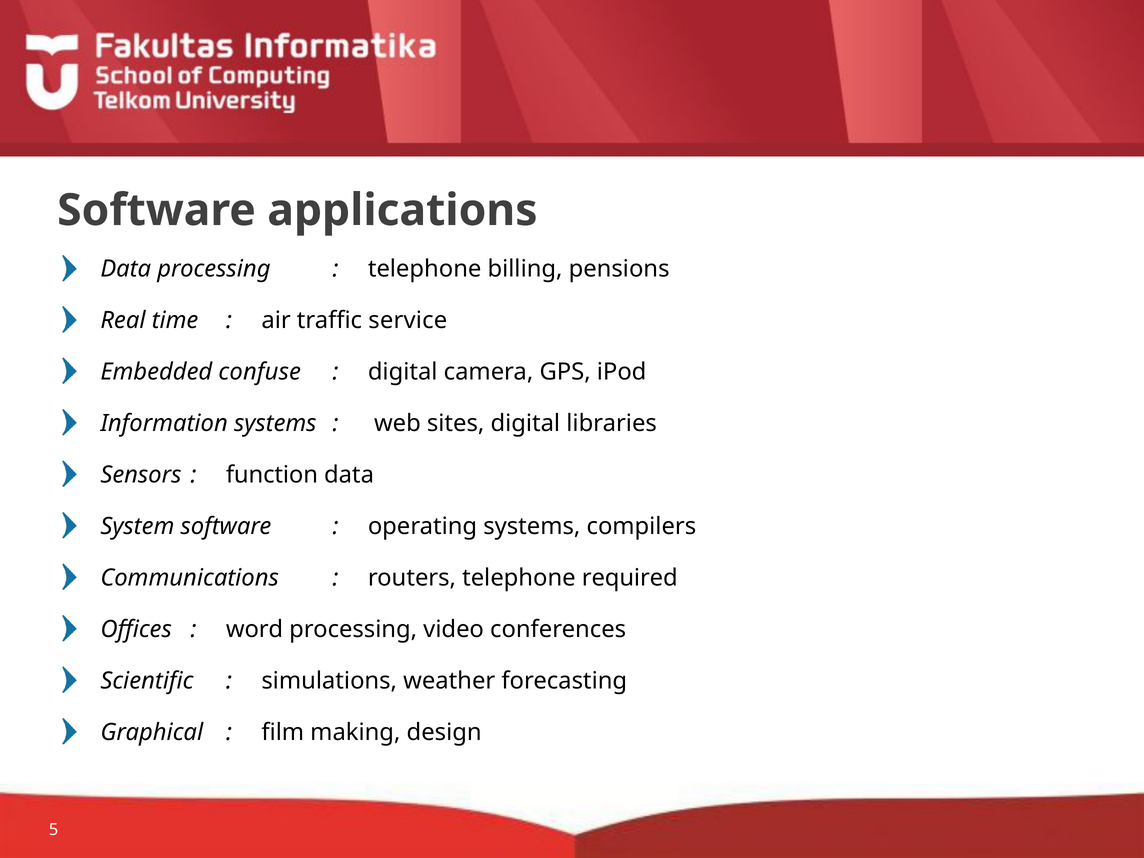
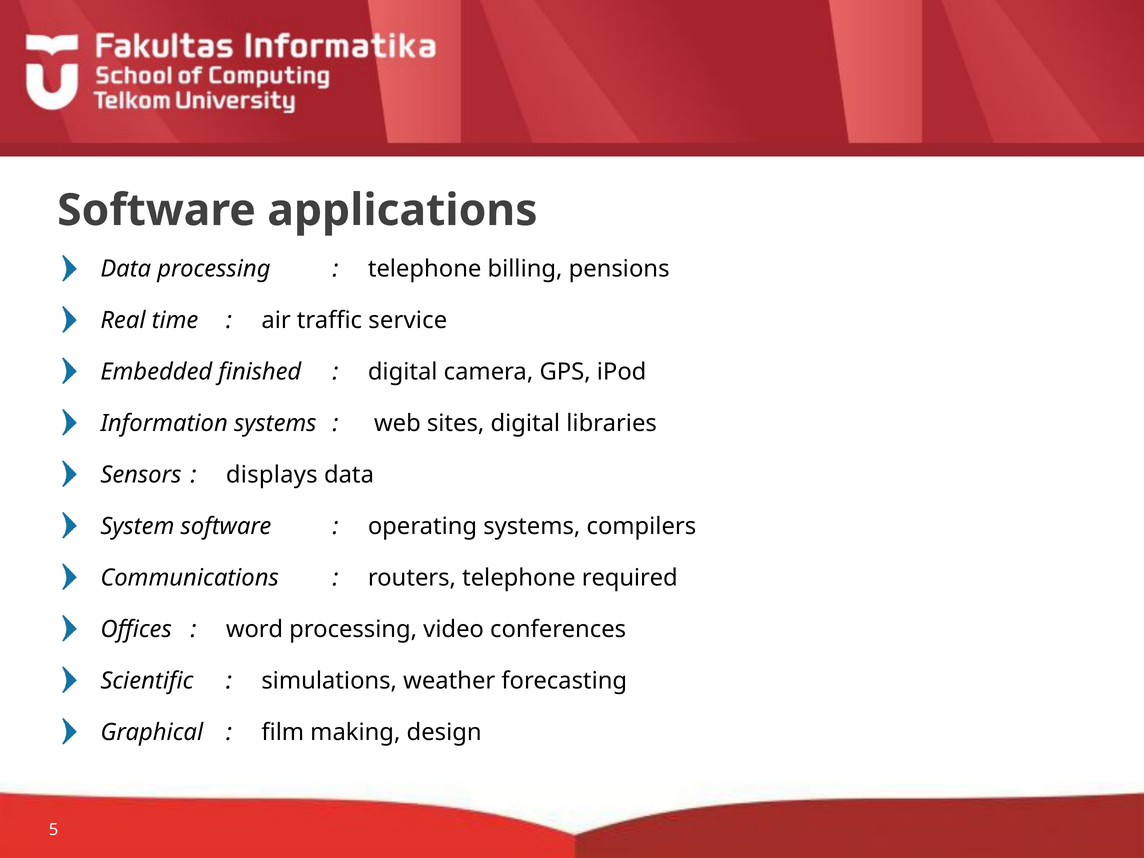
confuse: confuse -> finished (260, 372)
function: function -> displays (272, 475)
